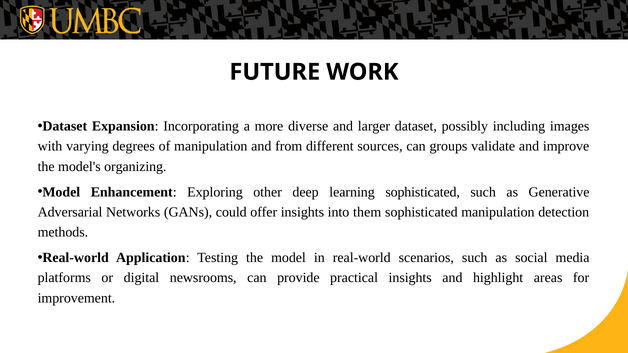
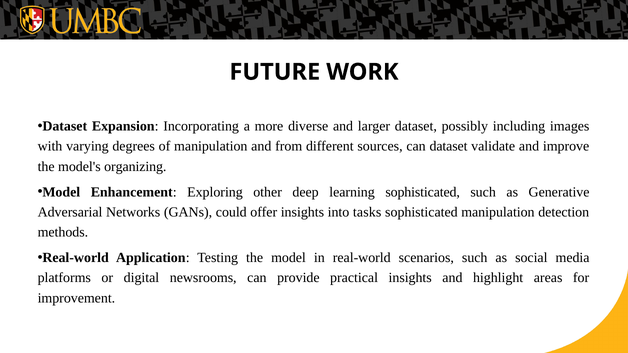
can groups: groups -> dataset (449, 146)
them: them -> tasks (367, 212)
